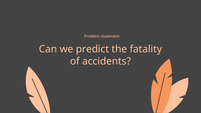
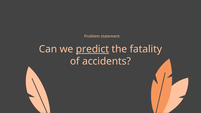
predict underline: none -> present (92, 49)
